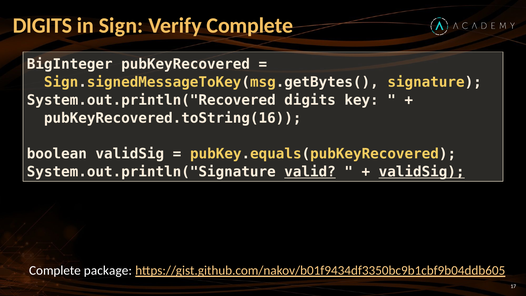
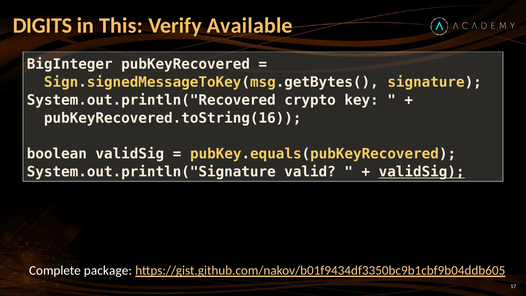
Sign: Sign -> This (121, 26)
Verify Complete: Complete -> Available (250, 26)
System.out.println("Recovered digits: digits -> crypto (310, 100)
valid underline: present -> none (310, 172)
